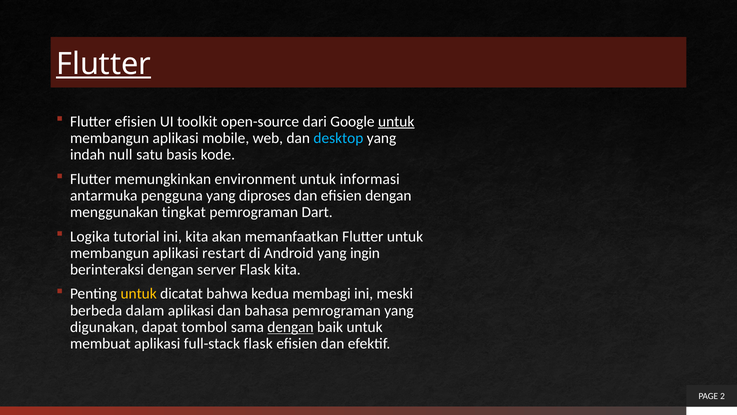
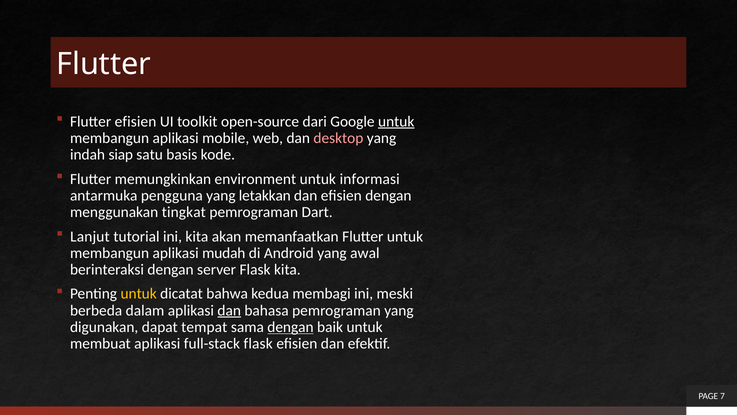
Flutter underline: present -> none (104, 64)
desktop colour: light blue -> pink (338, 138)
null: null -> siap (121, 154)
diproses: diproses -> letakkan (265, 195)
Logika: Logika -> Lanjut (90, 236)
restart: restart -> mudah (224, 253)
ingin: ingin -> awal (365, 253)
dan underline: none -> present (229, 310)
tombol: tombol -> tempat (204, 327)
2: 2 -> 7 (722, 396)
